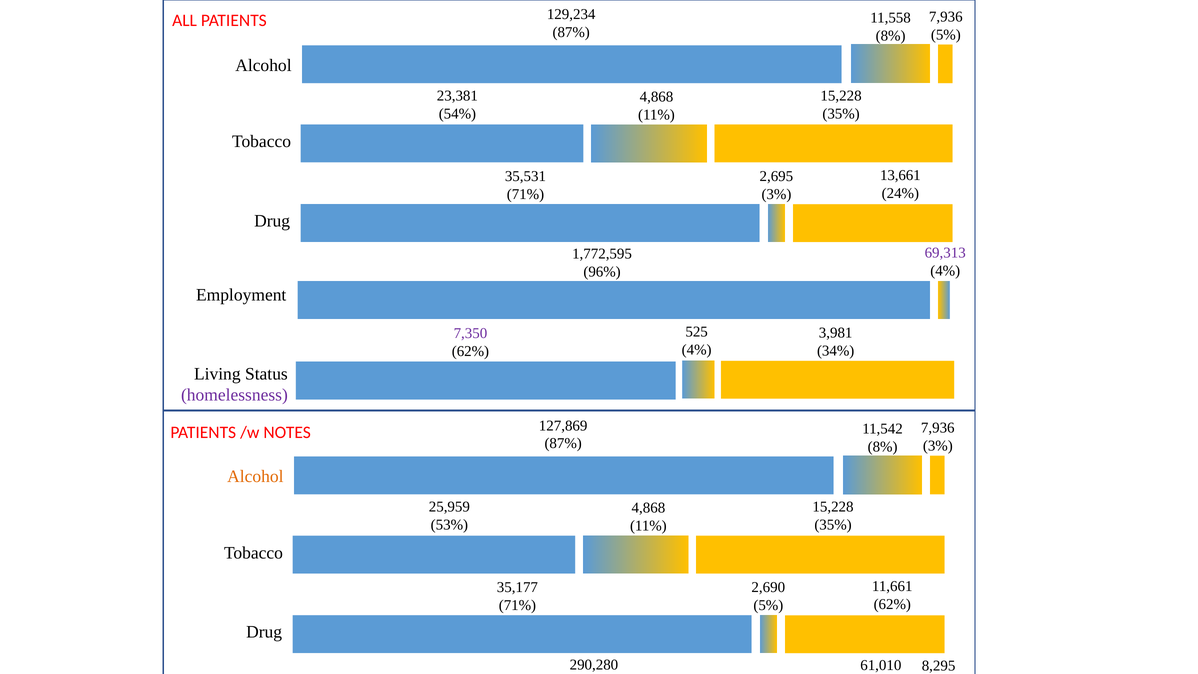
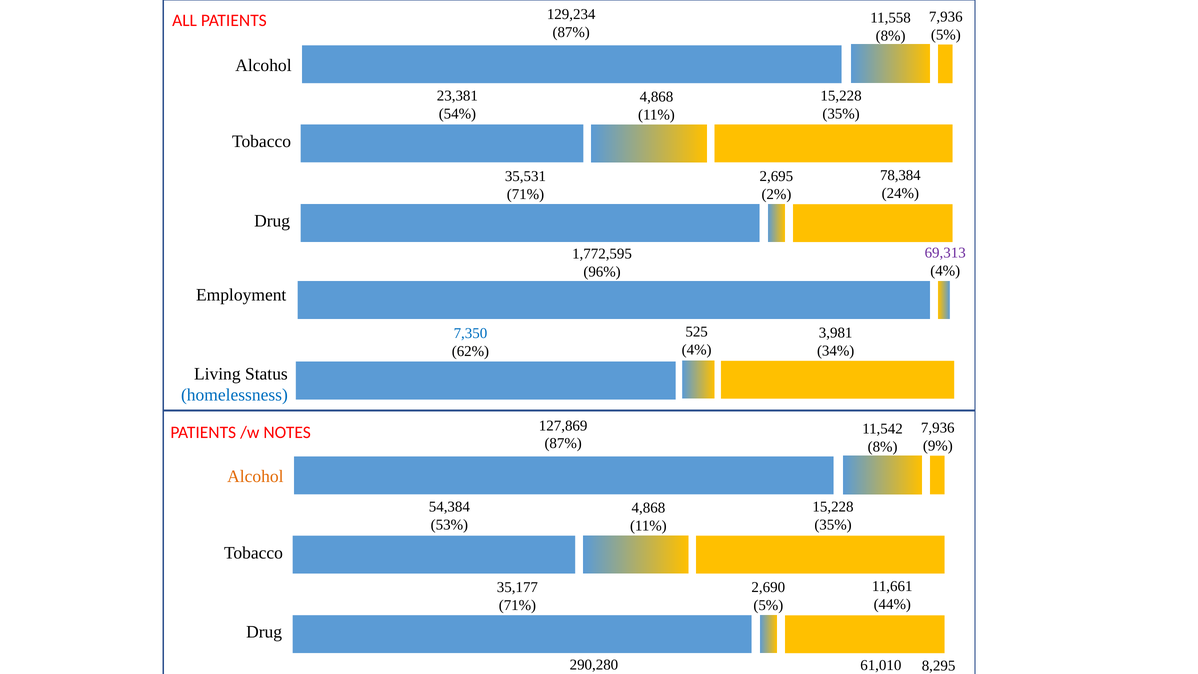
13,661: 13,661 -> 78,384 (900, 175)
3%: 3% -> 2% (776, 194)
7,350 colour: purple -> blue (470, 333)
homelessness colour: purple -> blue (234, 395)
3%: 3% -> 9% (938, 446)
25,959: 25,959 -> 54,384 (449, 507)
62%: 62% -> 44% (892, 604)
